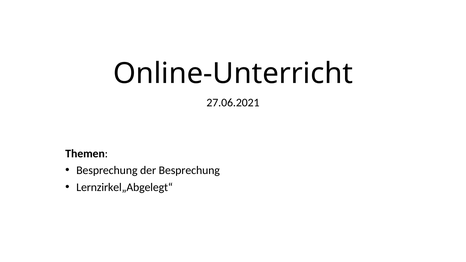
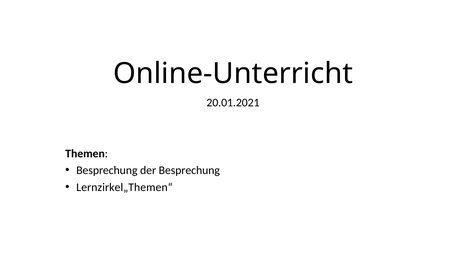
27.06.2021: 27.06.2021 -> 20.01.2021 (233, 103)
Lernzirkel„Abgelegt“: Lernzirkel„Abgelegt“ -> Lernzirkel„Themen“ (124, 187)
